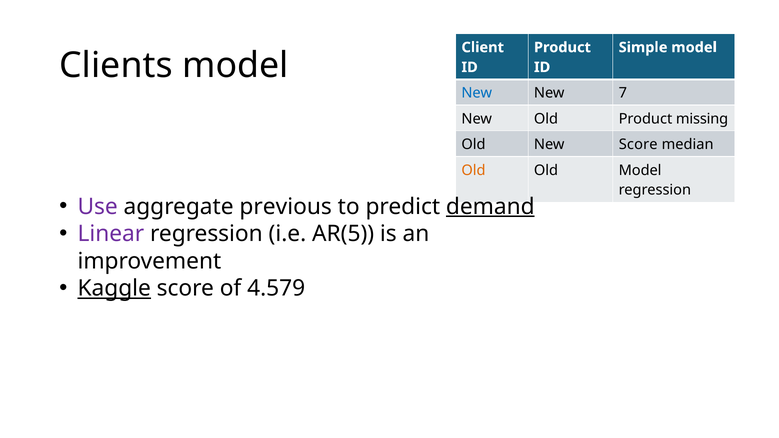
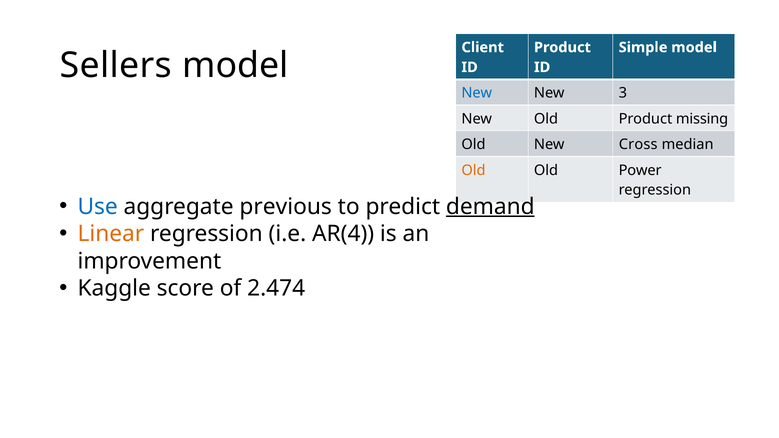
Clients: Clients -> Sellers (116, 65)
7: 7 -> 3 (623, 93)
New Score: Score -> Cross (638, 145)
Old Model: Model -> Power (640, 170)
Use colour: purple -> blue (98, 207)
Linear colour: purple -> orange (111, 234)
AR(5: AR(5 -> AR(4 (343, 234)
Kaggle underline: present -> none (114, 289)
4.579: 4.579 -> 2.474 (276, 289)
